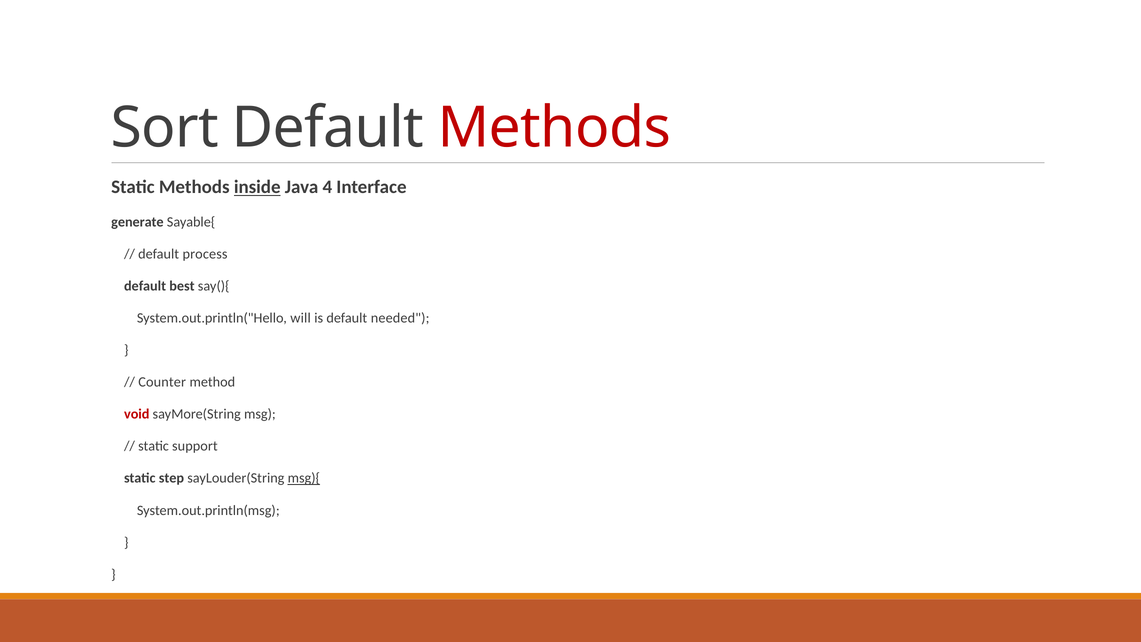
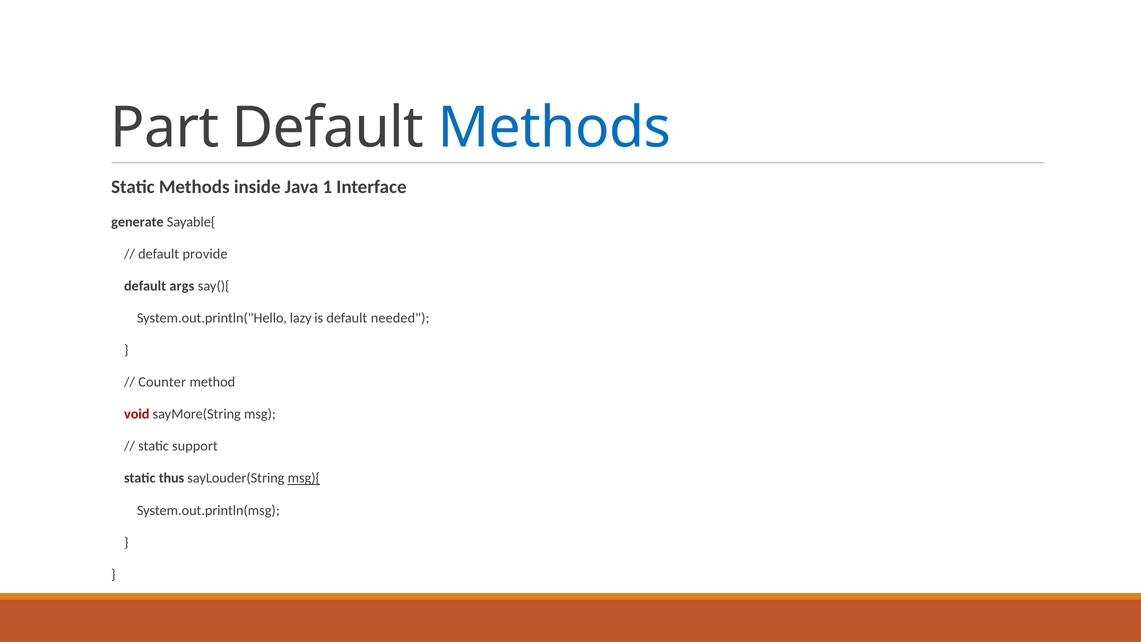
Sort: Sort -> Part (165, 128)
Methods colour: red -> blue (554, 128)
inside underline: present -> none (257, 187)
4: 4 -> 1 (327, 187)
process: process -> provide (205, 254)
best: best -> args (182, 286)
will: will -> lazy (301, 318)
step: step -> thus (171, 478)
